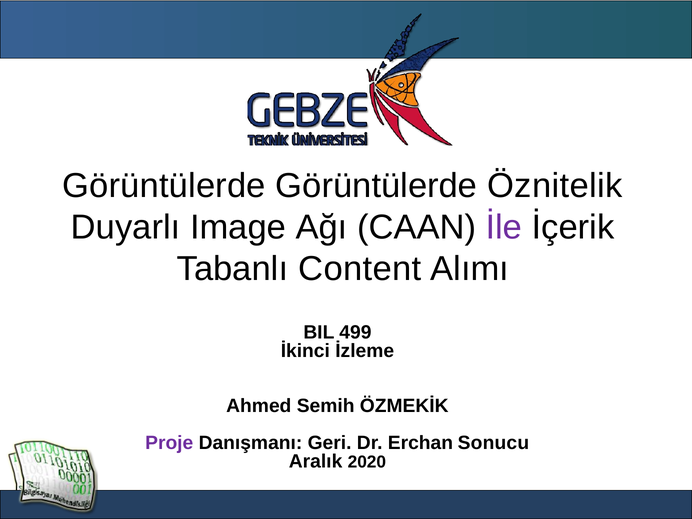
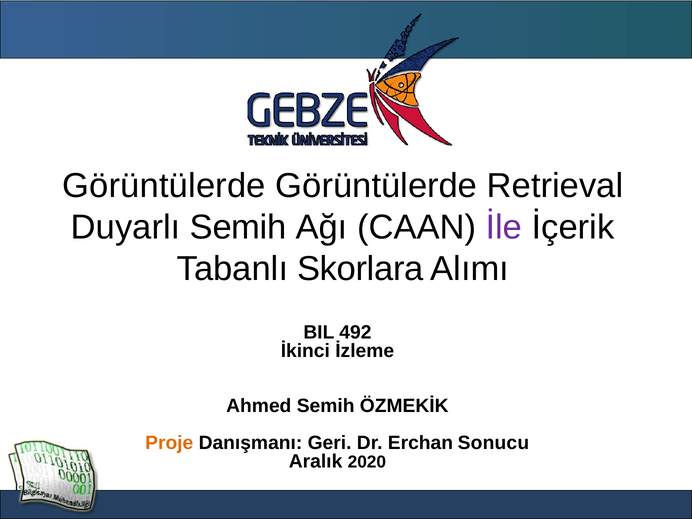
Öznitelik: Öznitelik -> Retrieval (555, 186)
Duyarlı Image: Image -> Semih (238, 227)
Content: Content -> Skorlara (360, 269)
499: 499 -> 492 (355, 332)
Proje colour: purple -> orange (169, 443)
